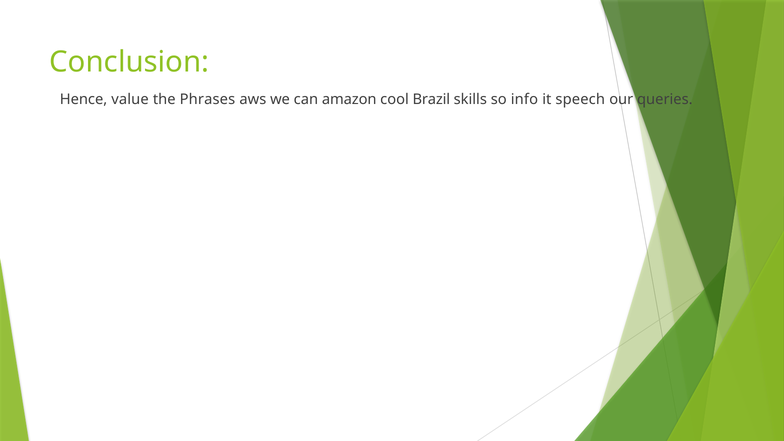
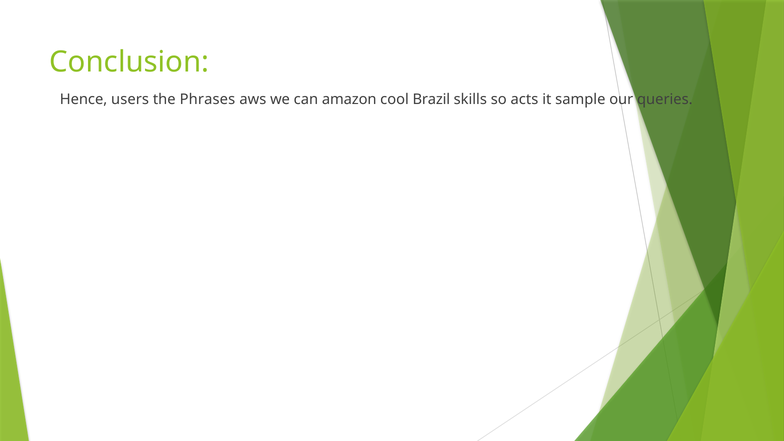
value: value -> users (130, 99)
info: info -> acts (524, 99)
speech: speech -> sample (580, 99)
